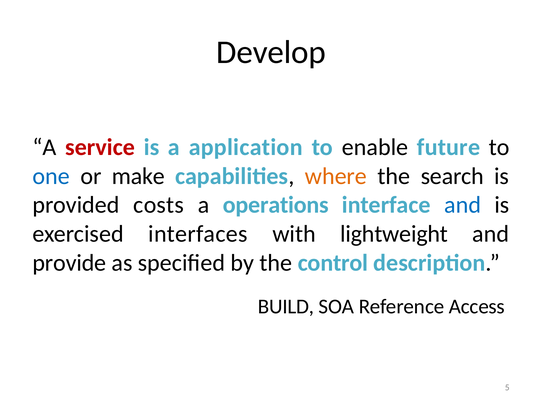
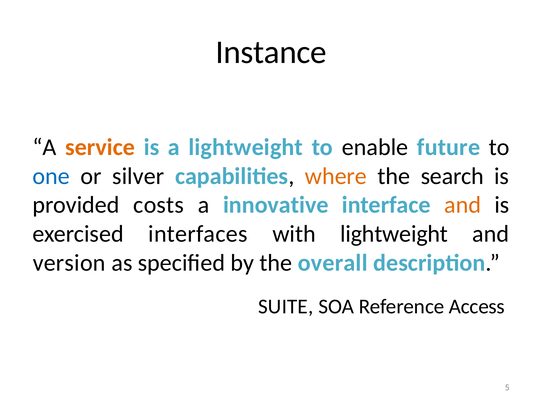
Develop: Develop -> Instance (271, 52)
service colour: red -> orange (100, 147)
a application: application -> lightweight (246, 147)
make: make -> silver (138, 176)
operations: operations -> innovative (276, 205)
and colour: blue -> orange (463, 205)
provide: provide -> version (69, 263)
control: control -> overall (333, 263)
BUILD: BUILD -> SUITE (286, 307)
